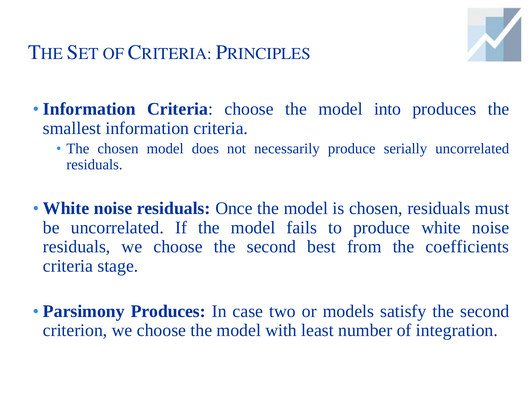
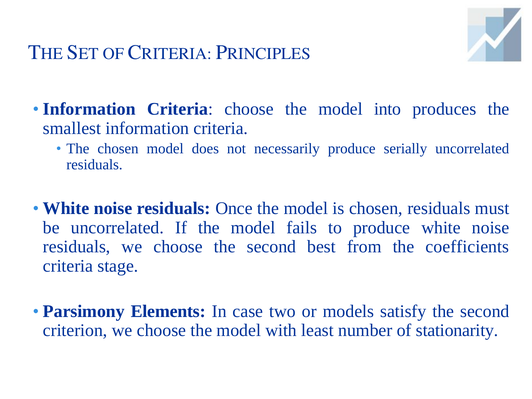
Parsimony Produces: Produces -> Elements (168, 311)
integration: integration -> stationarity (457, 330)
